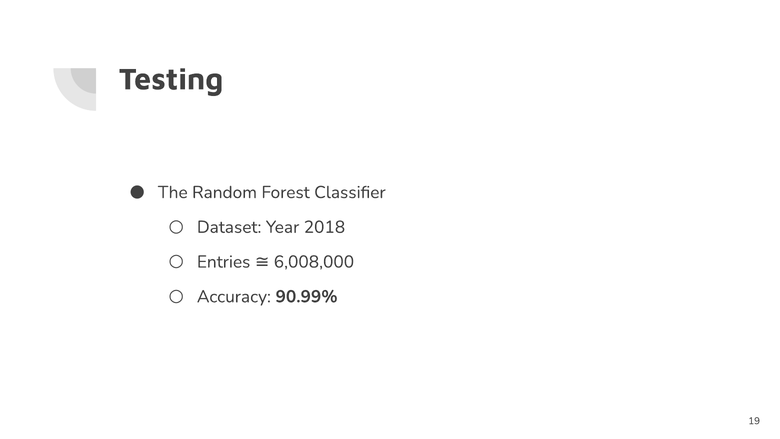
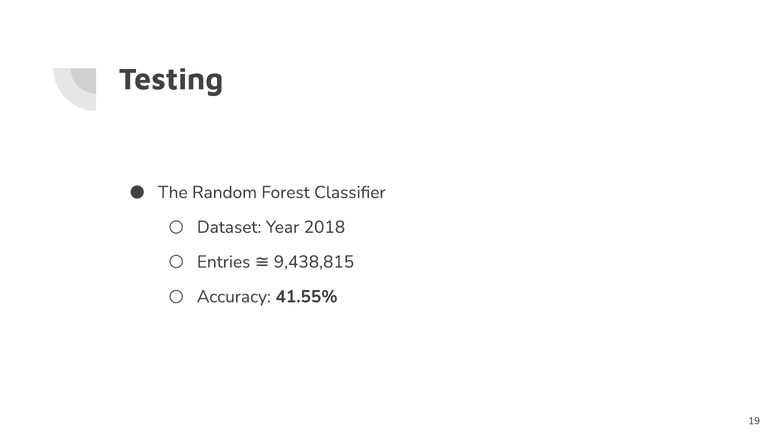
6,008,000: 6,008,000 -> 9,438,815 (314, 262)
90.99%: 90.99% -> 41.55% (307, 296)
